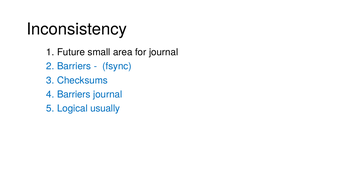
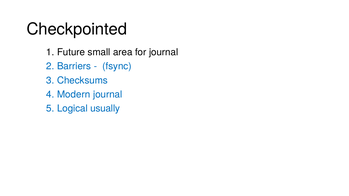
Inconsistency: Inconsistency -> Checkpointed (77, 29)
4 Barriers: Barriers -> Modern (74, 95)
